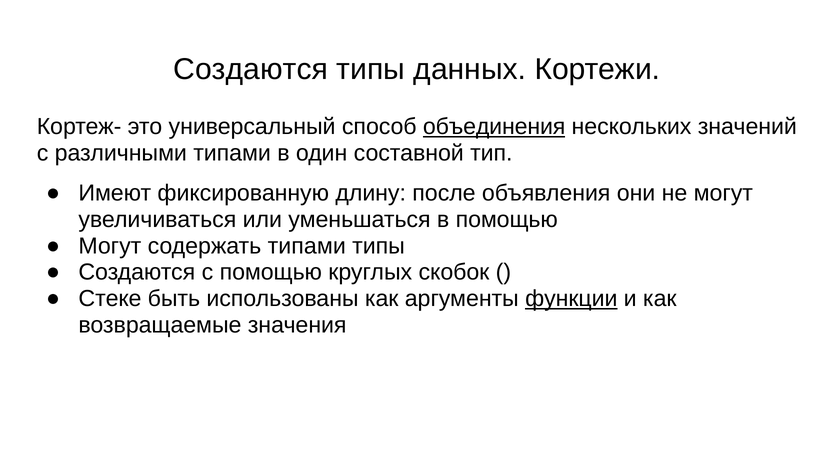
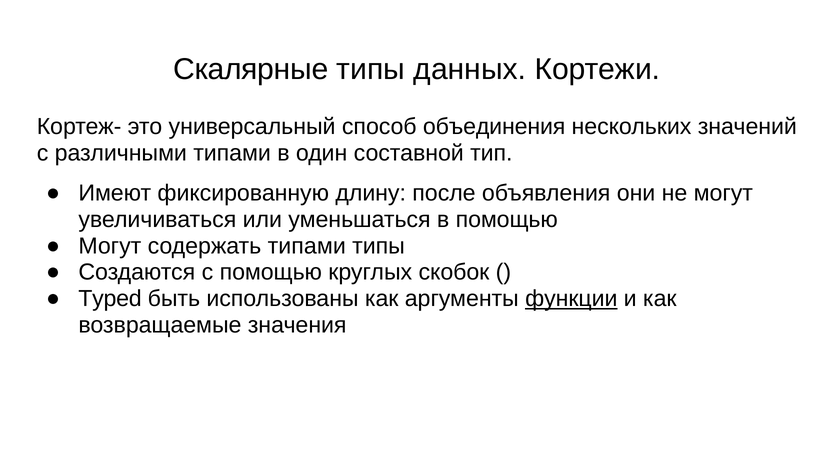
Создаются: Создаются -> Скалярные (251, 69)
объединения underline: present -> none (494, 127)
Стеке: Стеке -> Typed (110, 299)
